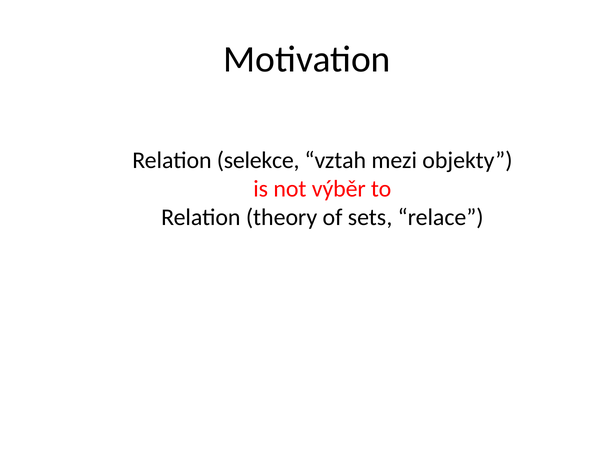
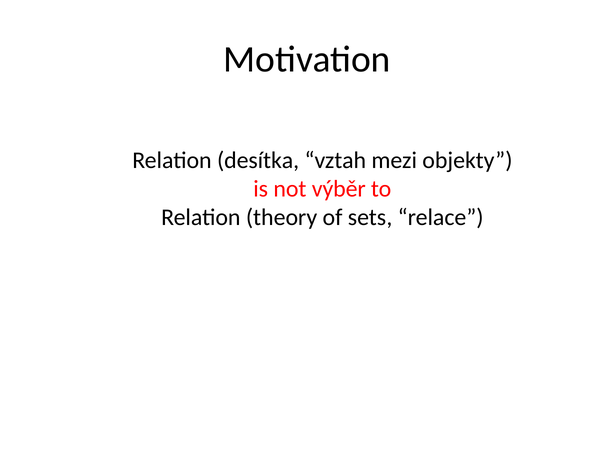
selekce: selekce -> desítka (258, 160)
